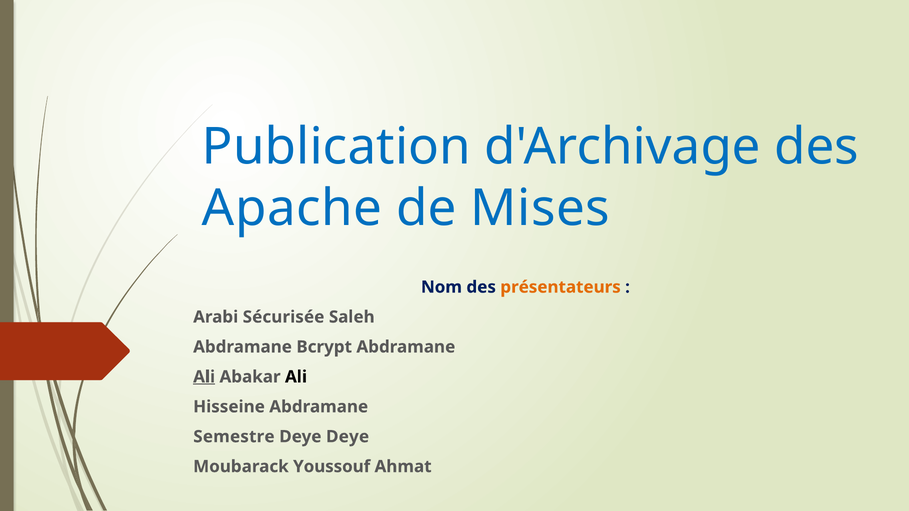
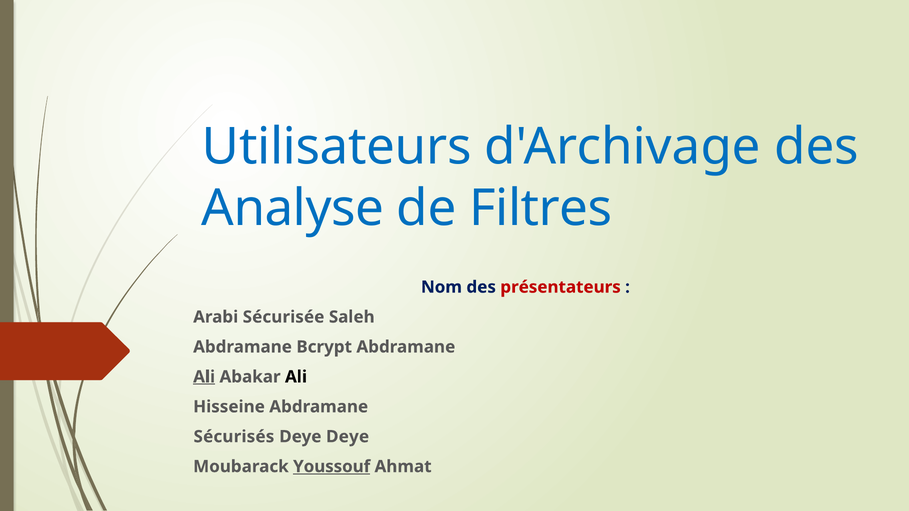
Publication: Publication -> Utilisateurs (337, 147)
Apache: Apache -> Analyse (293, 208)
Mises: Mises -> Filtres (541, 208)
présentateurs colour: orange -> red (561, 287)
Semestre: Semestre -> Sécurisés (234, 437)
Youssouf underline: none -> present (332, 467)
